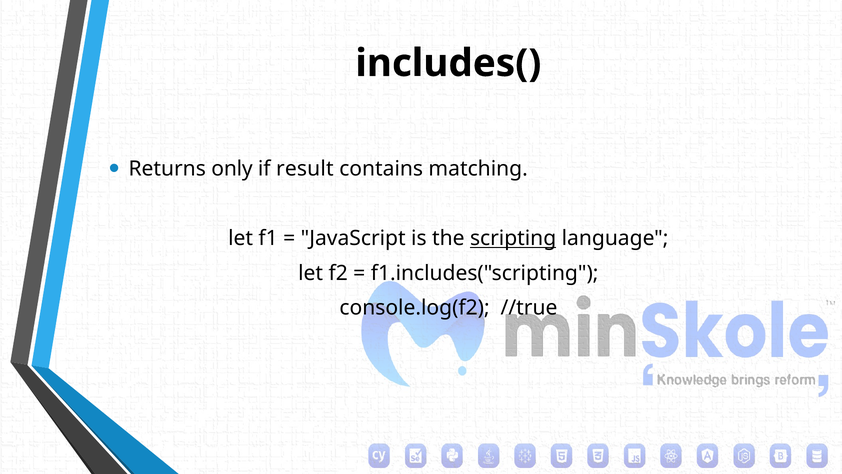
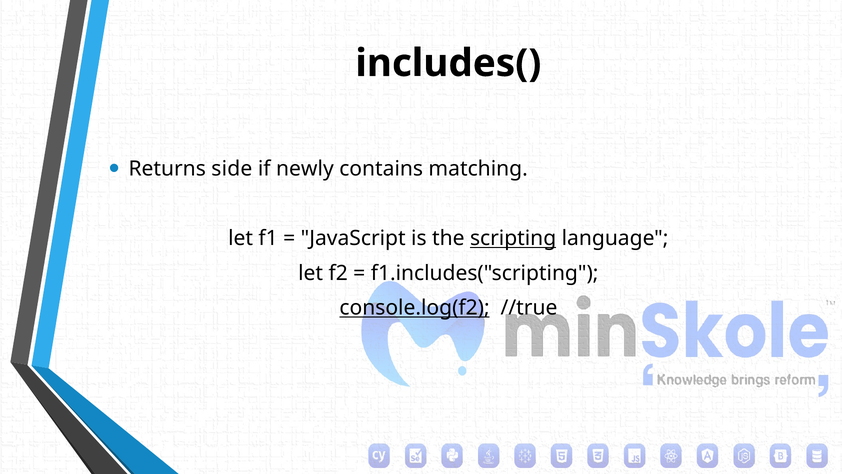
only: only -> side (232, 169)
result: result -> newly (305, 169)
console.log(f2 underline: none -> present (415, 308)
